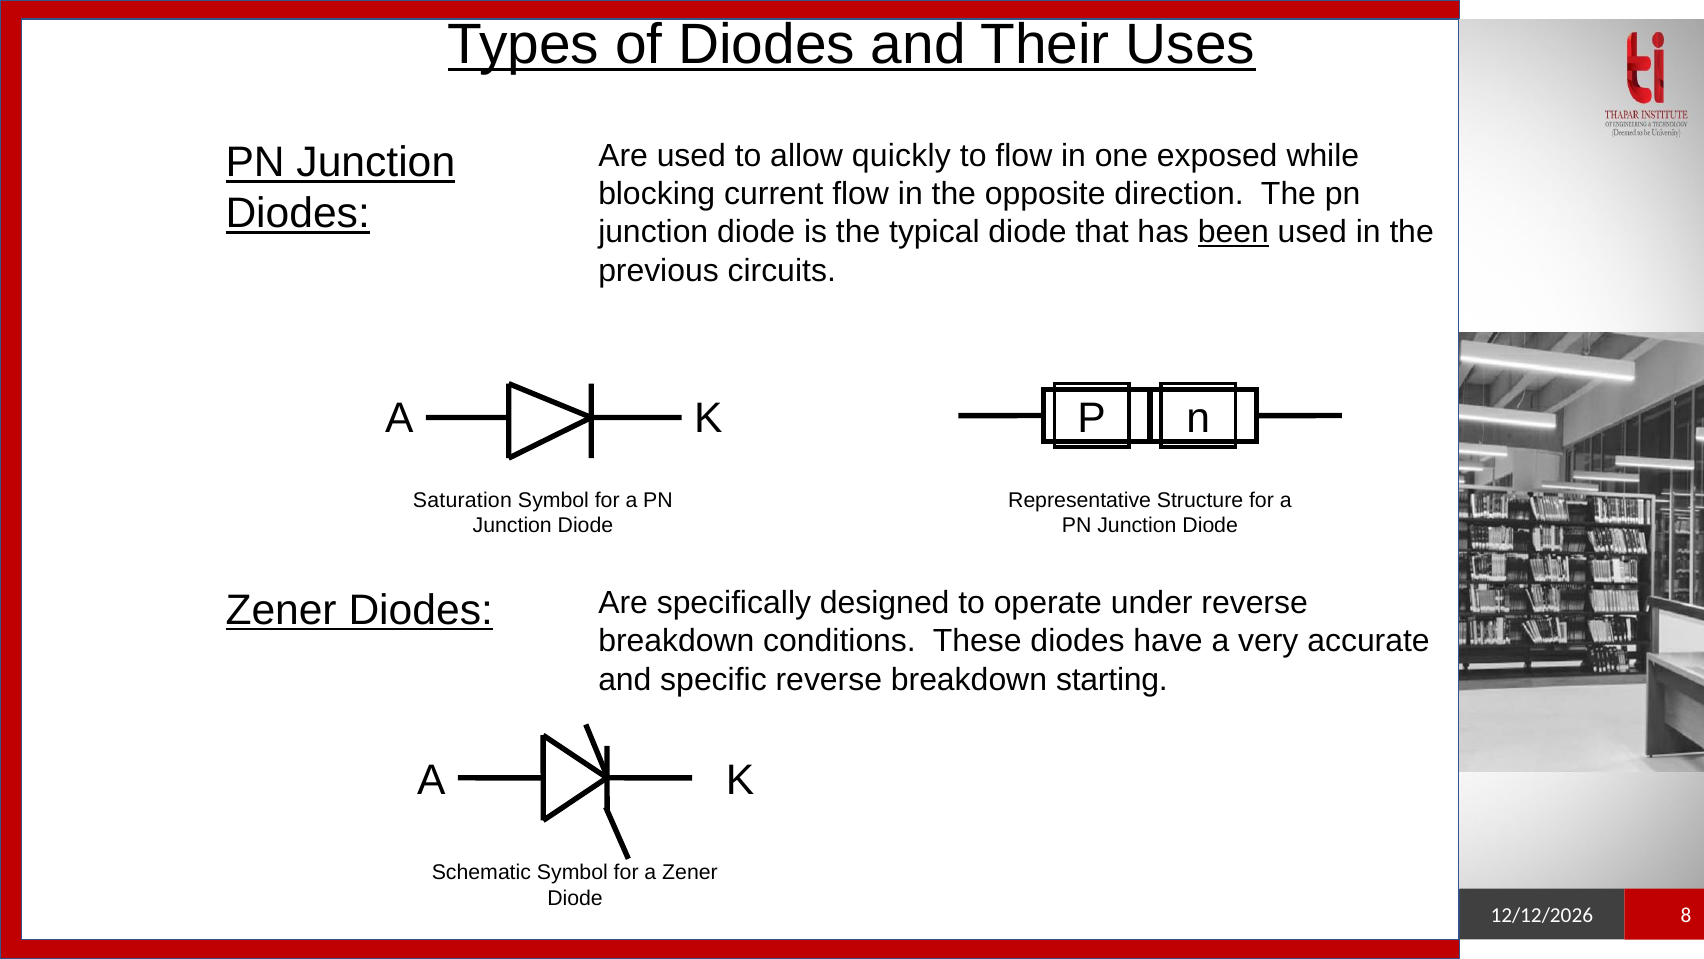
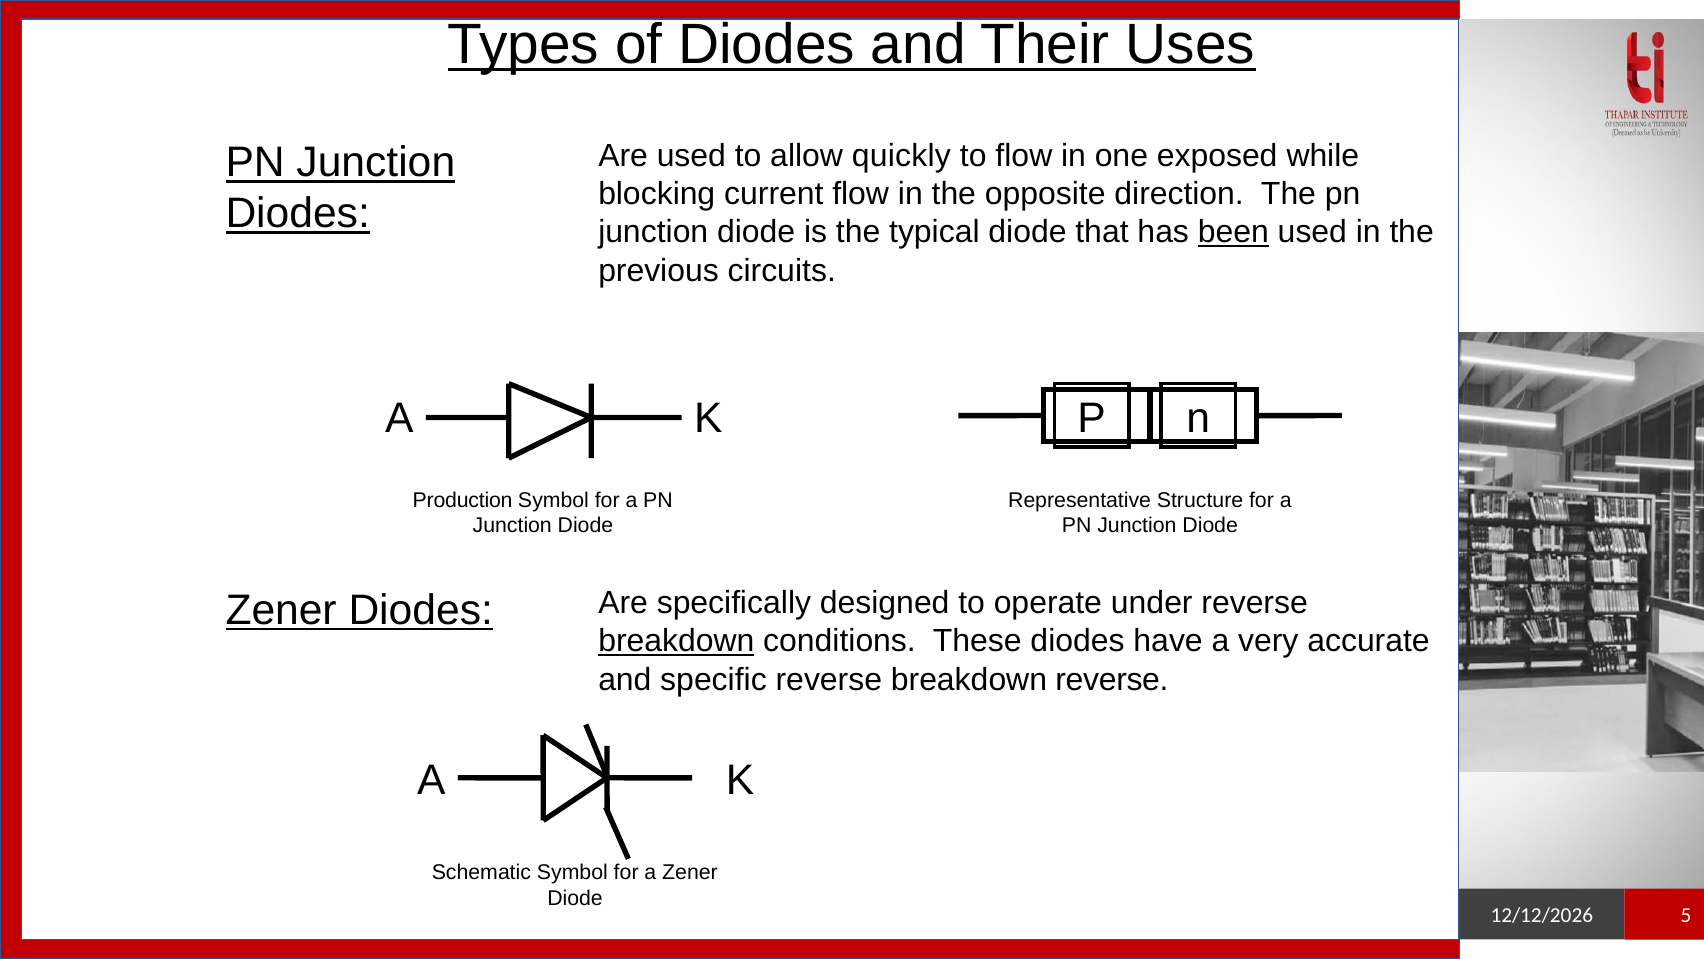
Saturation: Saturation -> Production (463, 500)
breakdown underline: none -> present (676, 641)
breakdown starting: starting -> reverse (1112, 679)
8: 8 -> 5 (1686, 915)
